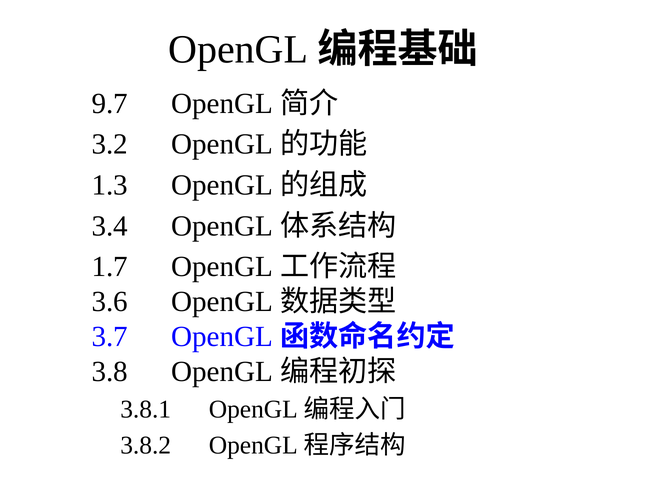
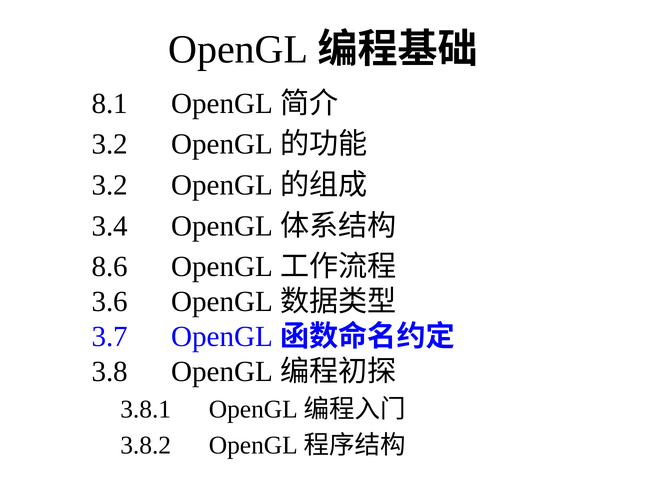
9.7: 9.7 -> 8.1 (110, 103)
1.3: 1.3 -> 3.2 (110, 185)
1.7: 1.7 -> 8.6 (110, 266)
